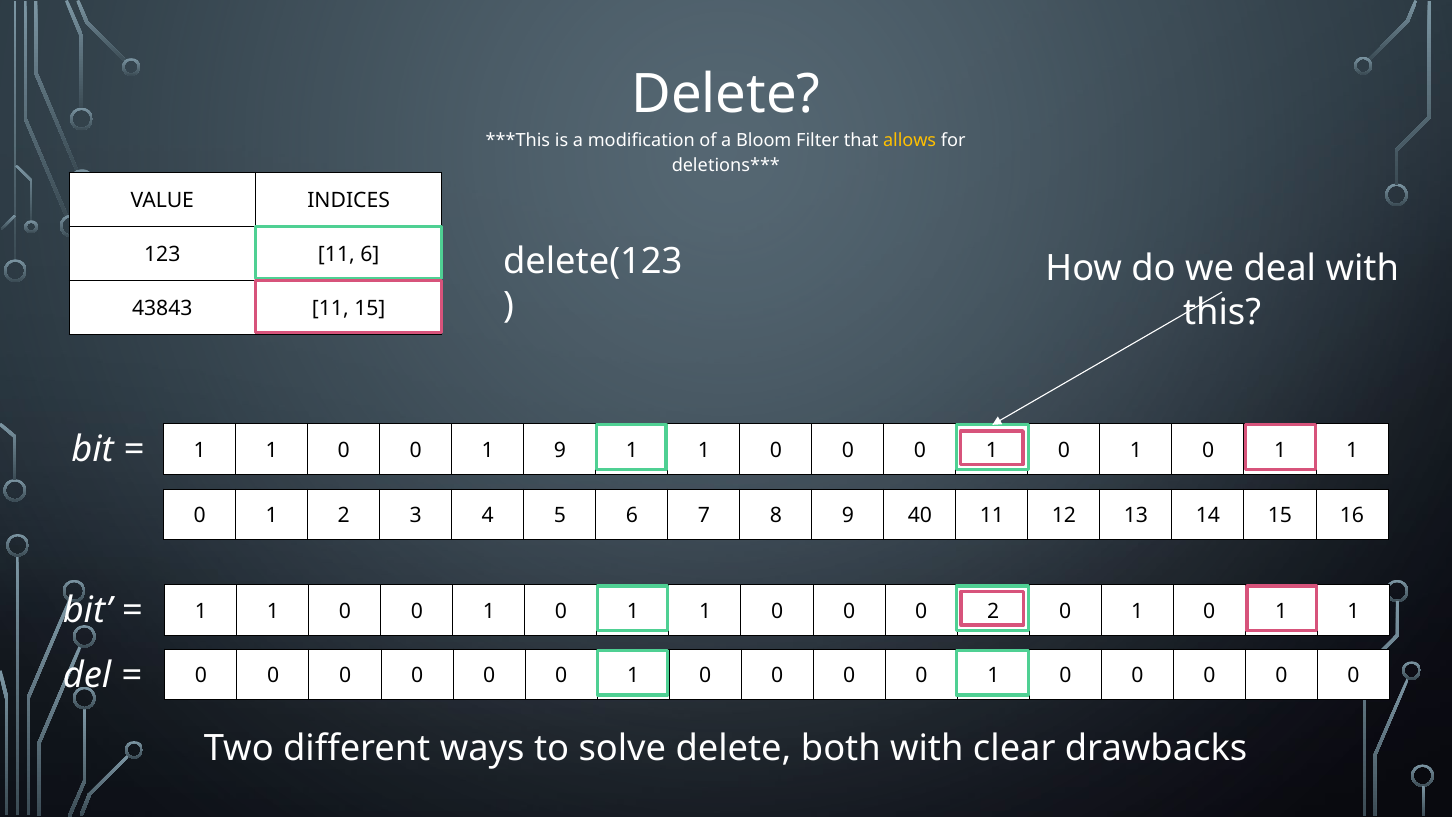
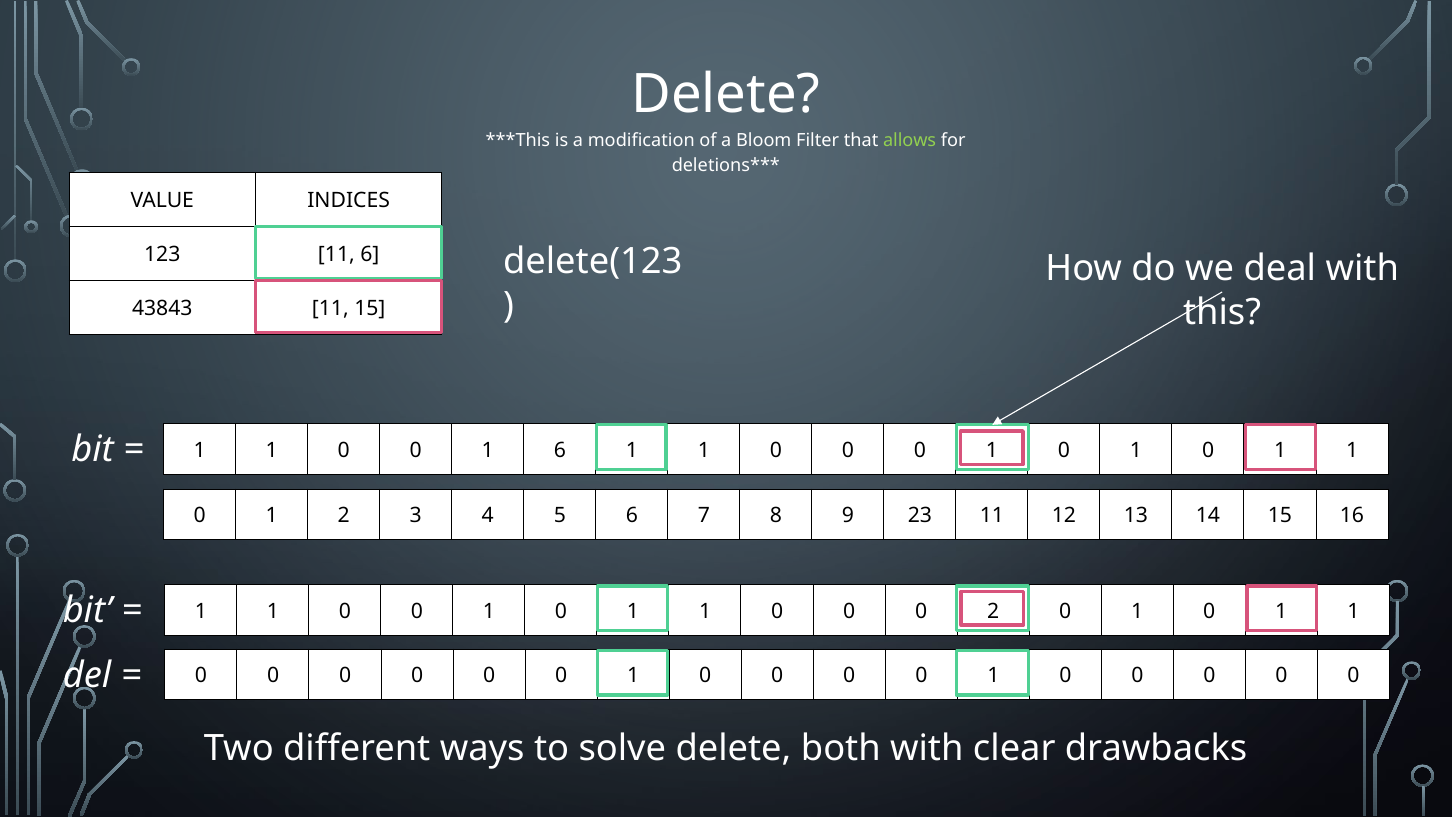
allows colour: yellow -> light green (910, 140)
1 9: 9 -> 6 (560, 450)
40: 40 -> 23 (920, 515)
